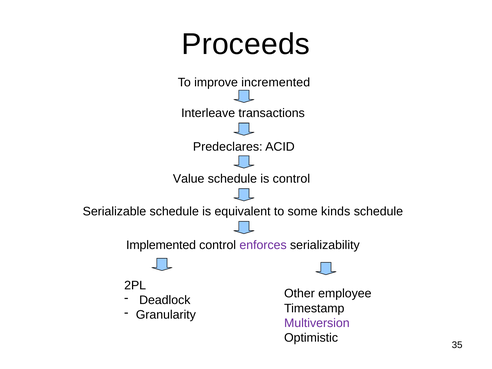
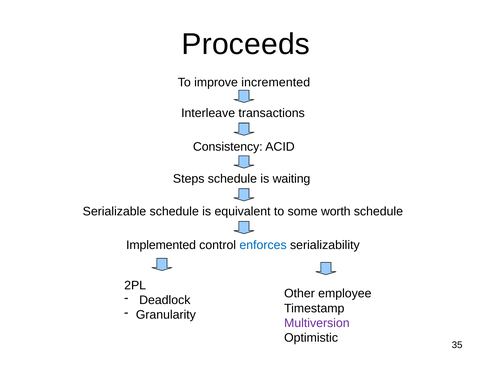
Predeclares: Predeclares -> Consistency (228, 147)
Value: Value -> Steps (189, 179)
is control: control -> waiting (292, 179)
kinds: kinds -> worth (336, 212)
enforces colour: purple -> blue (263, 245)
